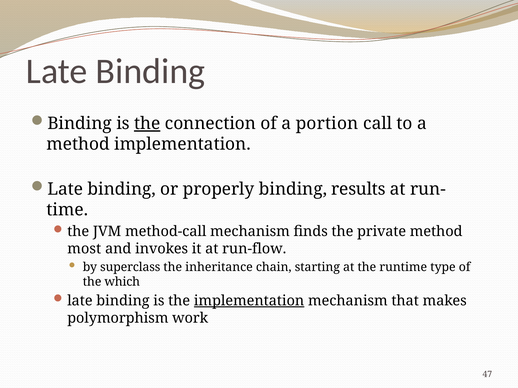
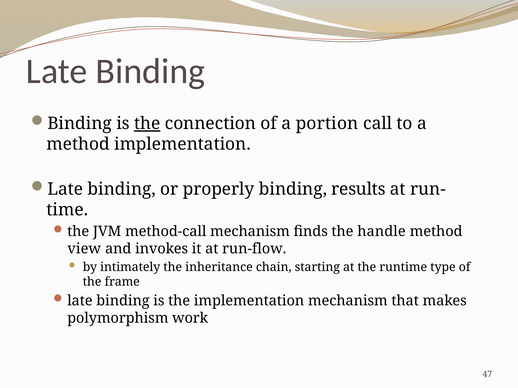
private: private -> handle (382, 232)
most: most -> view (84, 249)
superclass: superclass -> intimately (130, 267)
which: which -> frame (122, 282)
implementation underline: present -> none (249, 301)
